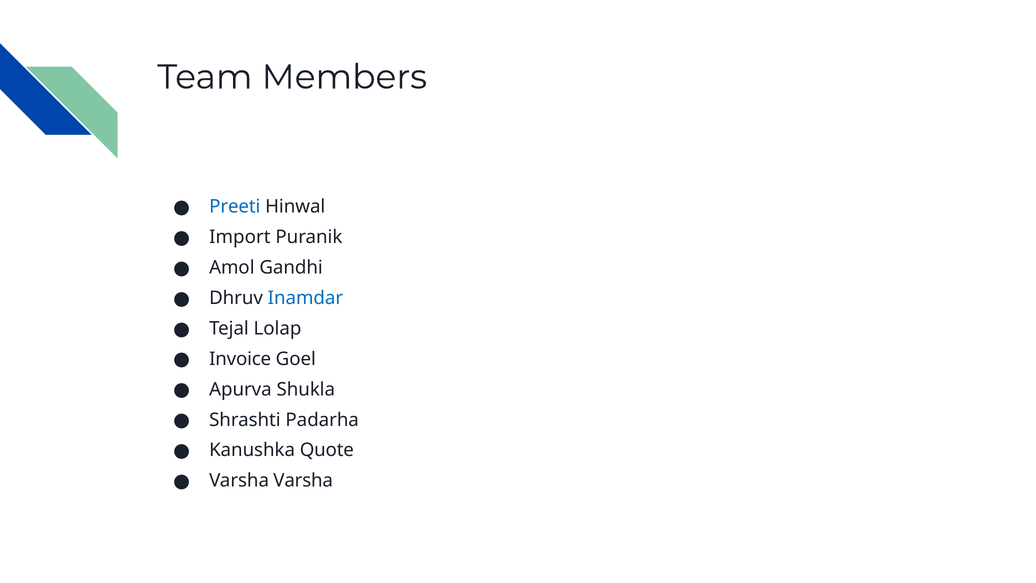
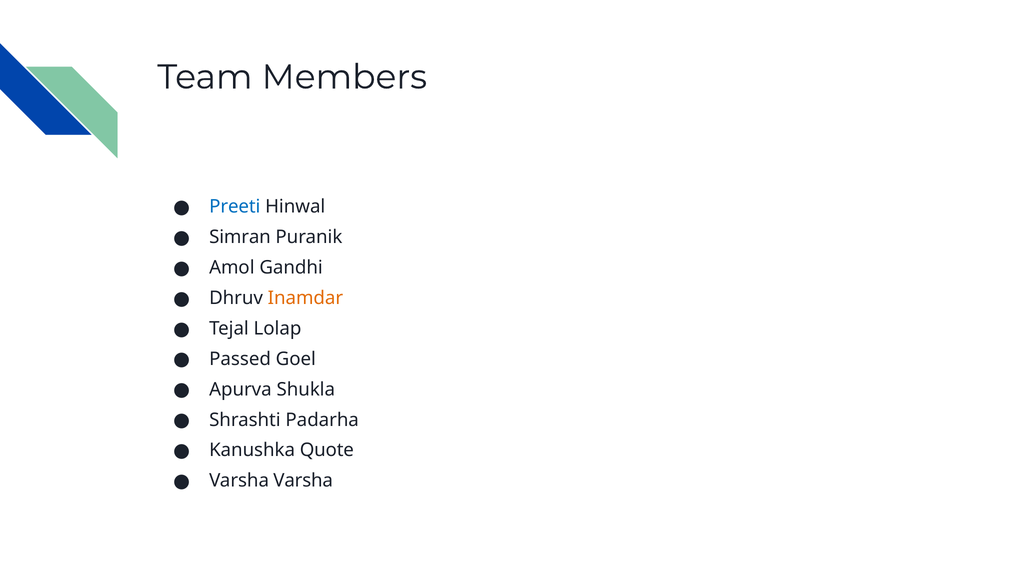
Import: Import -> Simran (240, 237)
Inamdar colour: blue -> orange (305, 298)
Invoice: Invoice -> Passed (240, 359)
